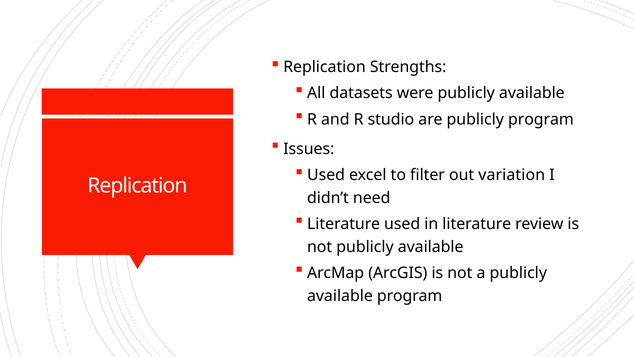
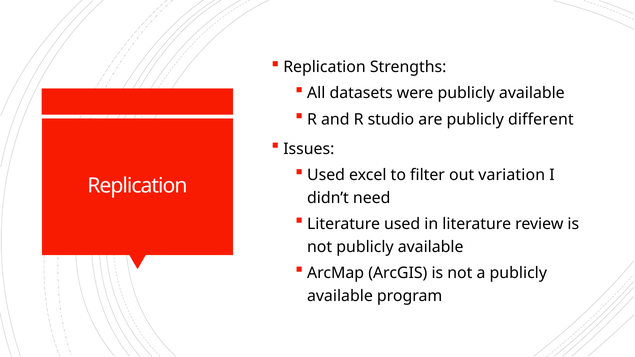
publicly program: program -> different (541, 119)
